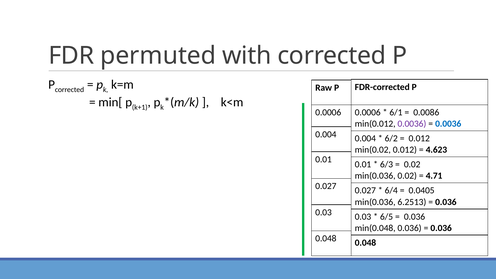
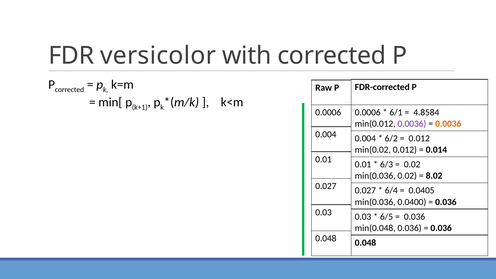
permuted: permuted -> versicolor (158, 56)
0.0086: 0.0086 -> 4.8584 (426, 112)
0.0036 colour: blue -> orange (448, 124)
4.623: 4.623 -> 0.014 (436, 150)
4.71: 4.71 -> 8.02 (434, 176)
6.2513: 6.2513 -> 0.0400 (412, 202)
